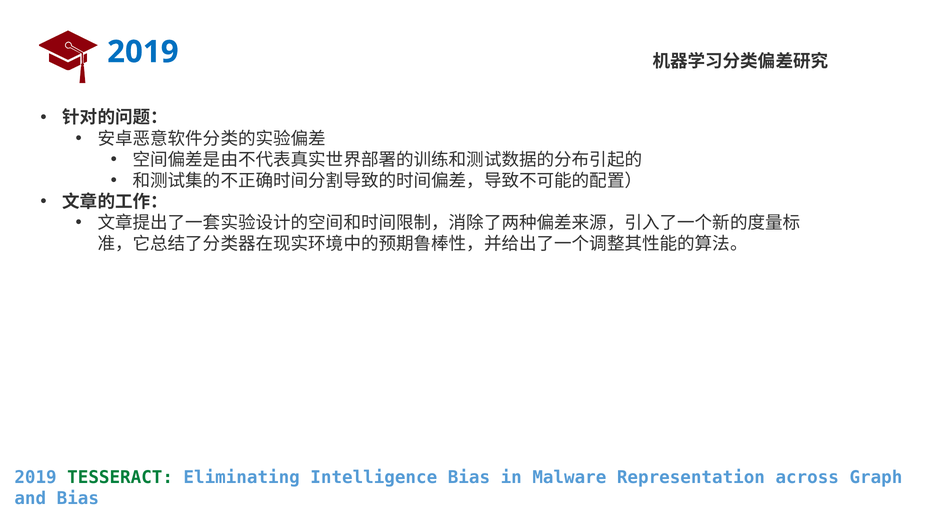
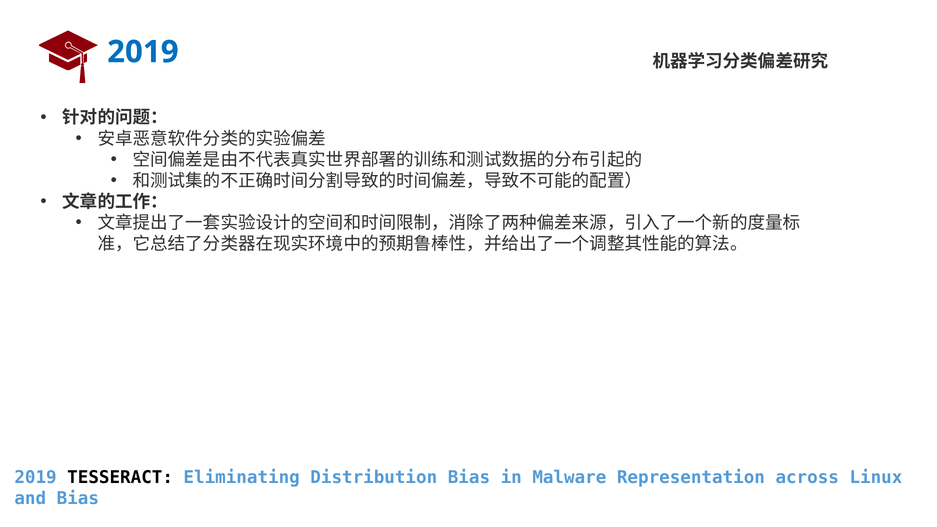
TESSERACT colour: green -> black (120, 478)
Intelligence: Intelligence -> Distribution (374, 478)
Graph: Graph -> Linux (876, 478)
